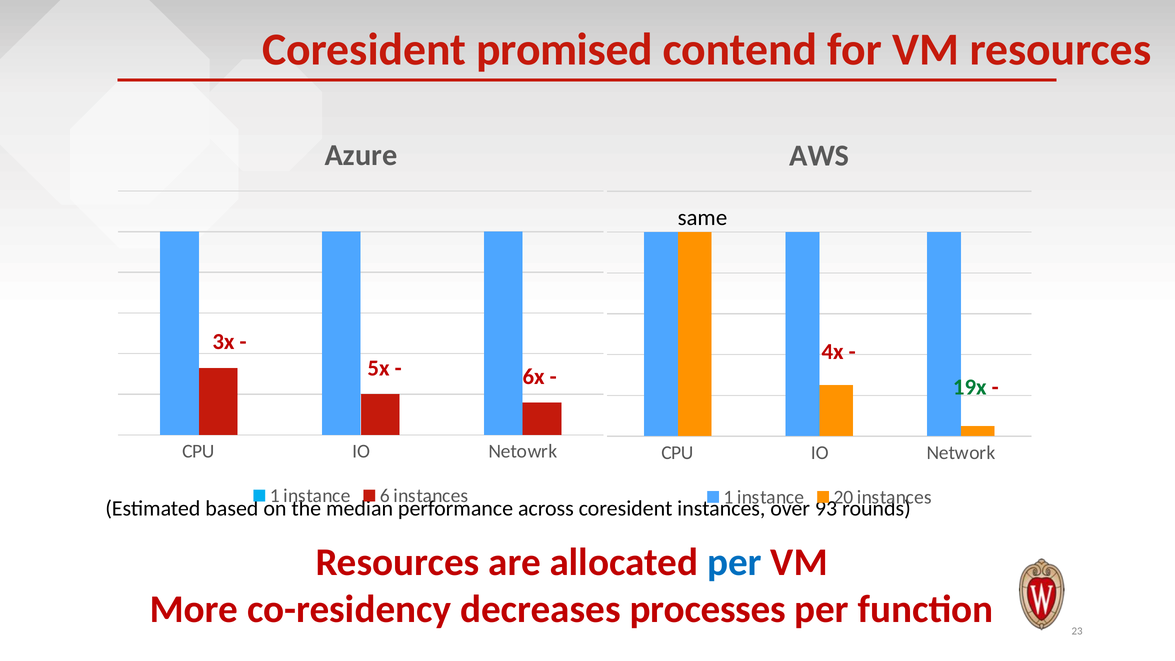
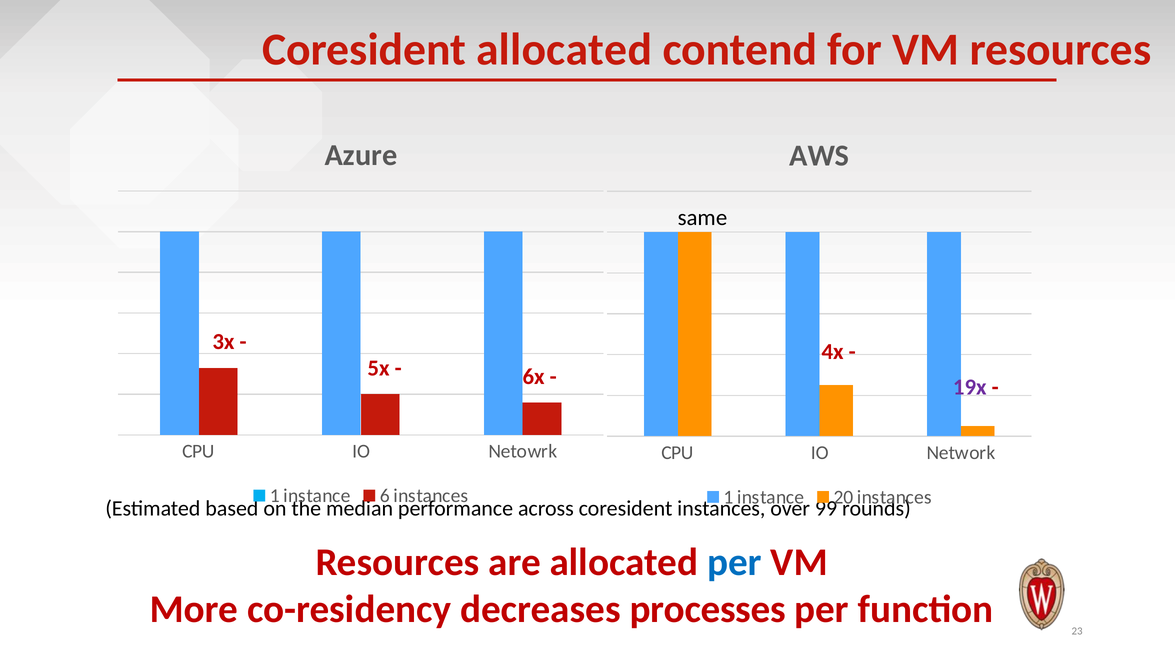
Coresident promised: promised -> allocated (564, 49)
19x colour: green -> purple (970, 387)
93: 93 -> 99 (826, 508)
